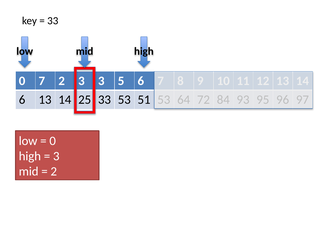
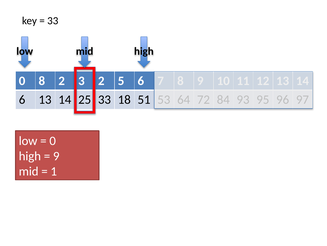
0 7: 7 -> 8 (42, 81)
3: 3 -> 2 (101, 81)
33 53: 53 -> 18 (124, 99)
3: 3 -> 9 (56, 156)
2: 2 -> 1 (54, 171)
